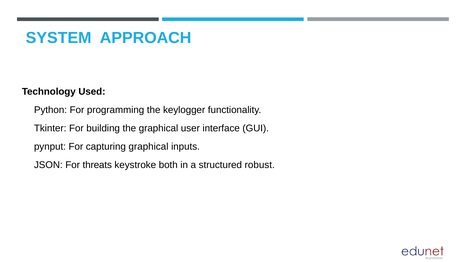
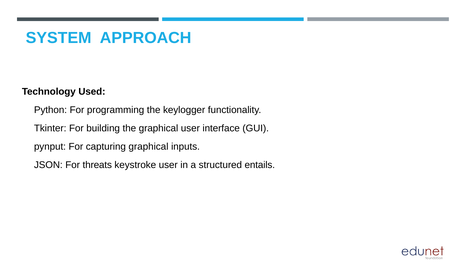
keystroke both: both -> user (168, 165)
robust: robust -> entails (260, 165)
